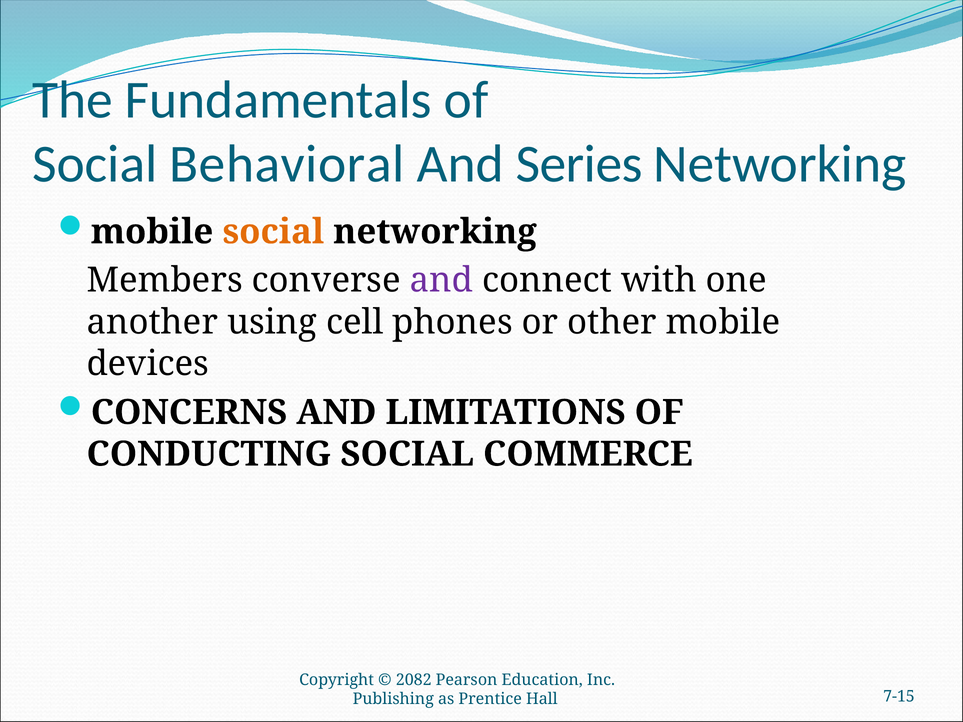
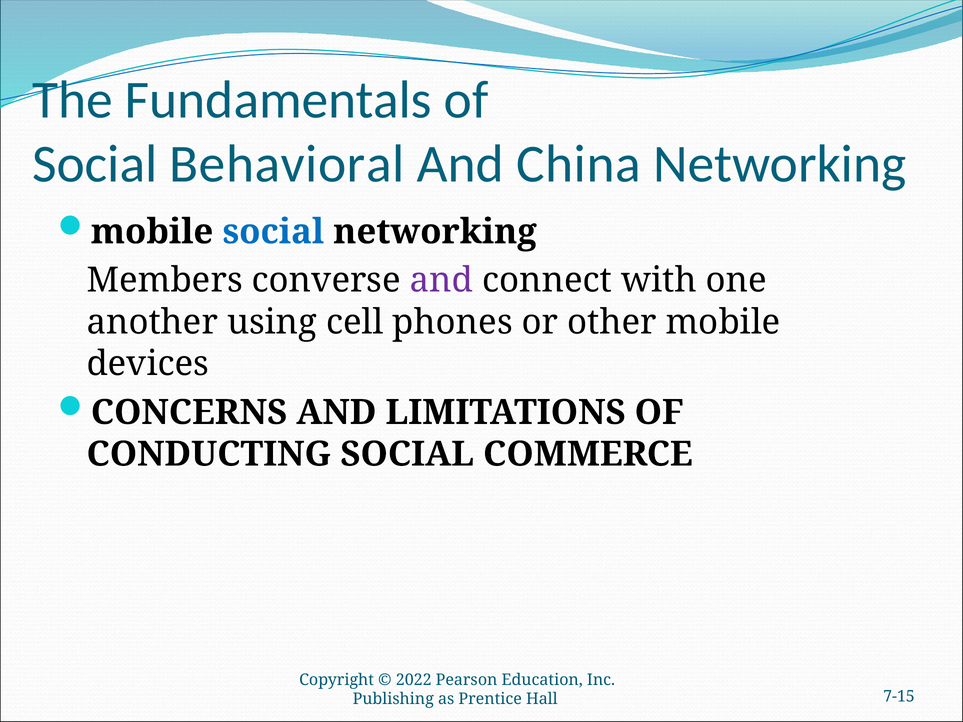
Series: Series -> China (579, 164)
social colour: orange -> blue (273, 232)
2082: 2082 -> 2022 (414, 680)
